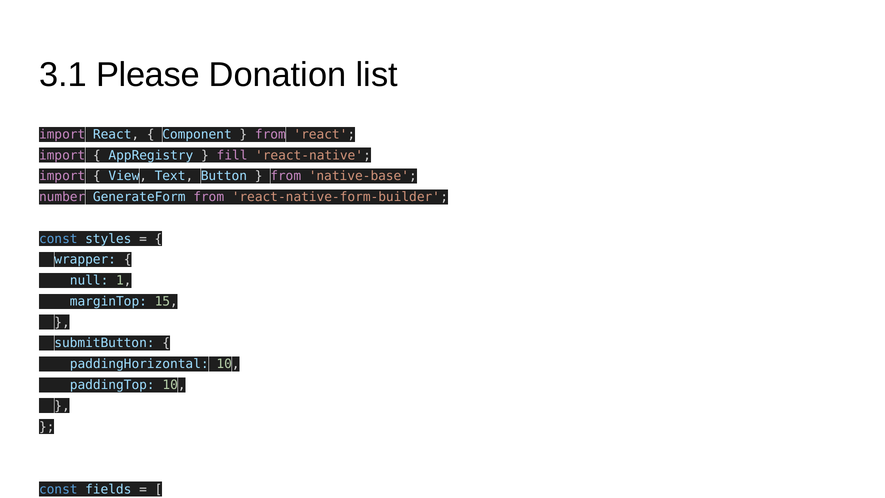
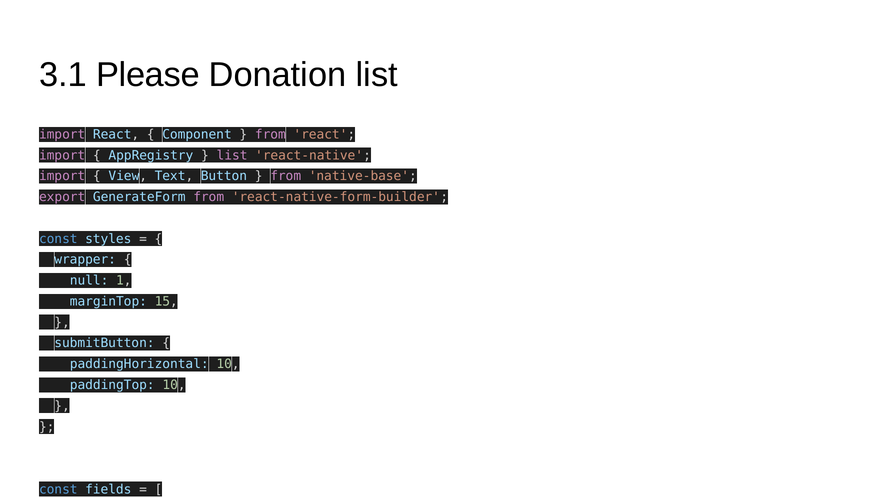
fill: fill -> list (232, 155)
number: number -> export (62, 197)
